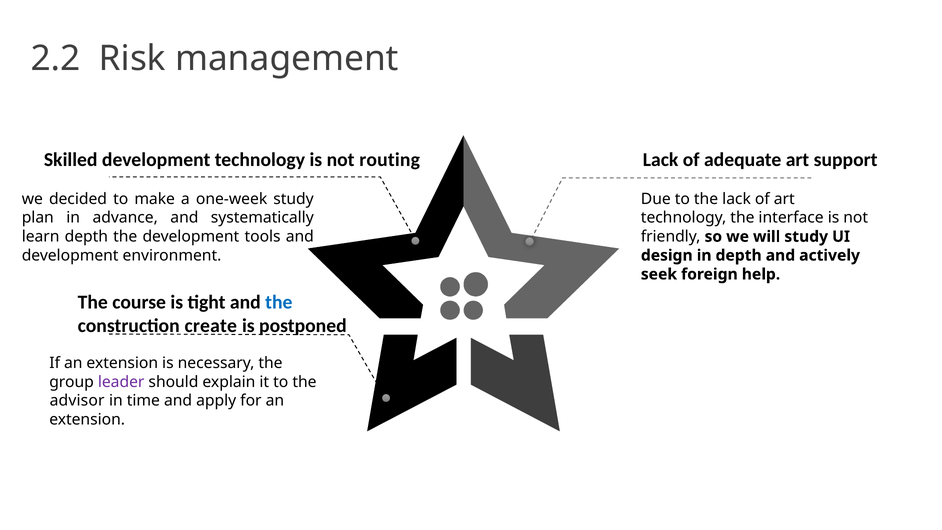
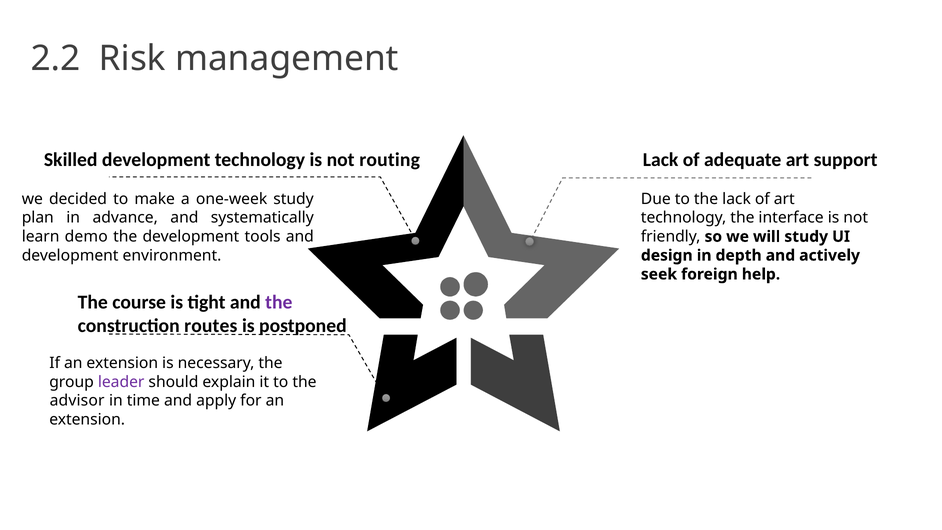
learn depth: depth -> demo (86, 237)
the colour: blue -> purple (279, 302)
create: create -> routes (211, 326)
